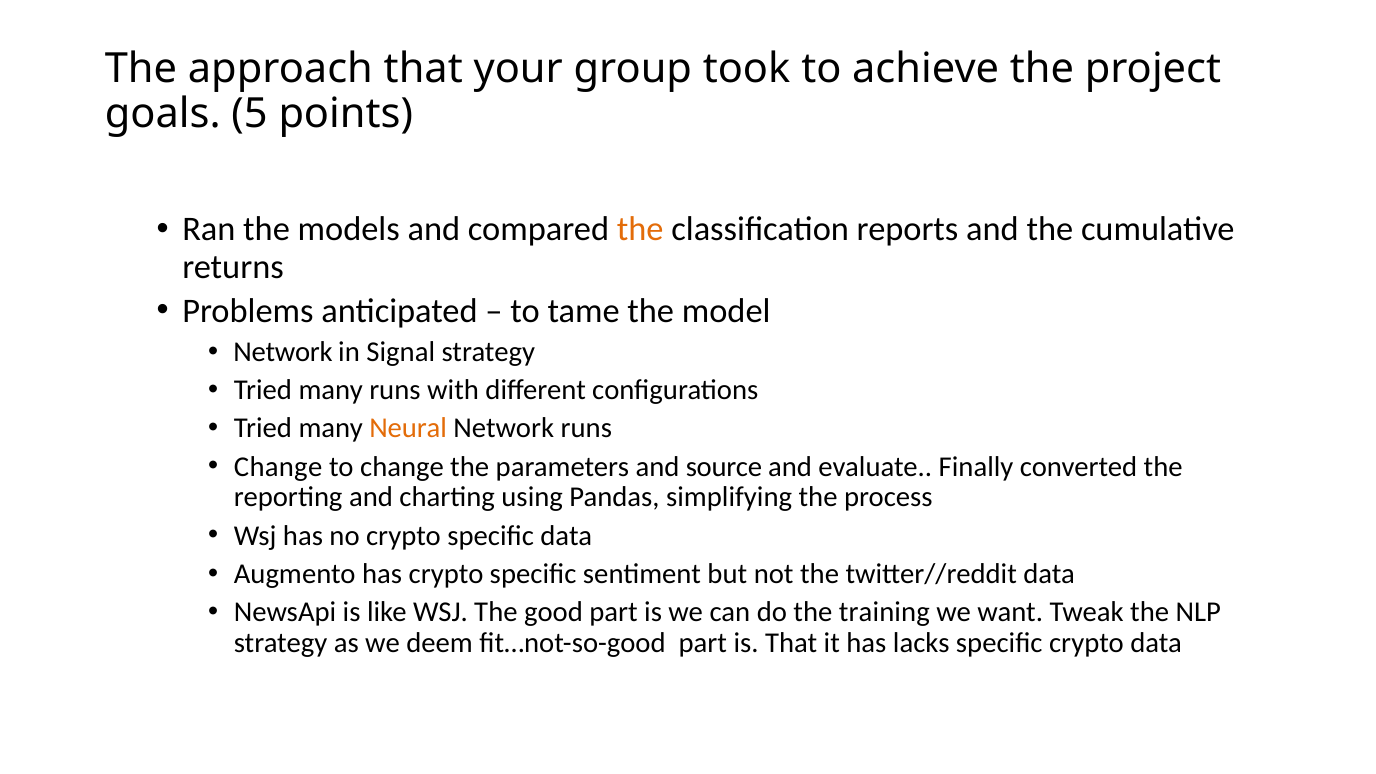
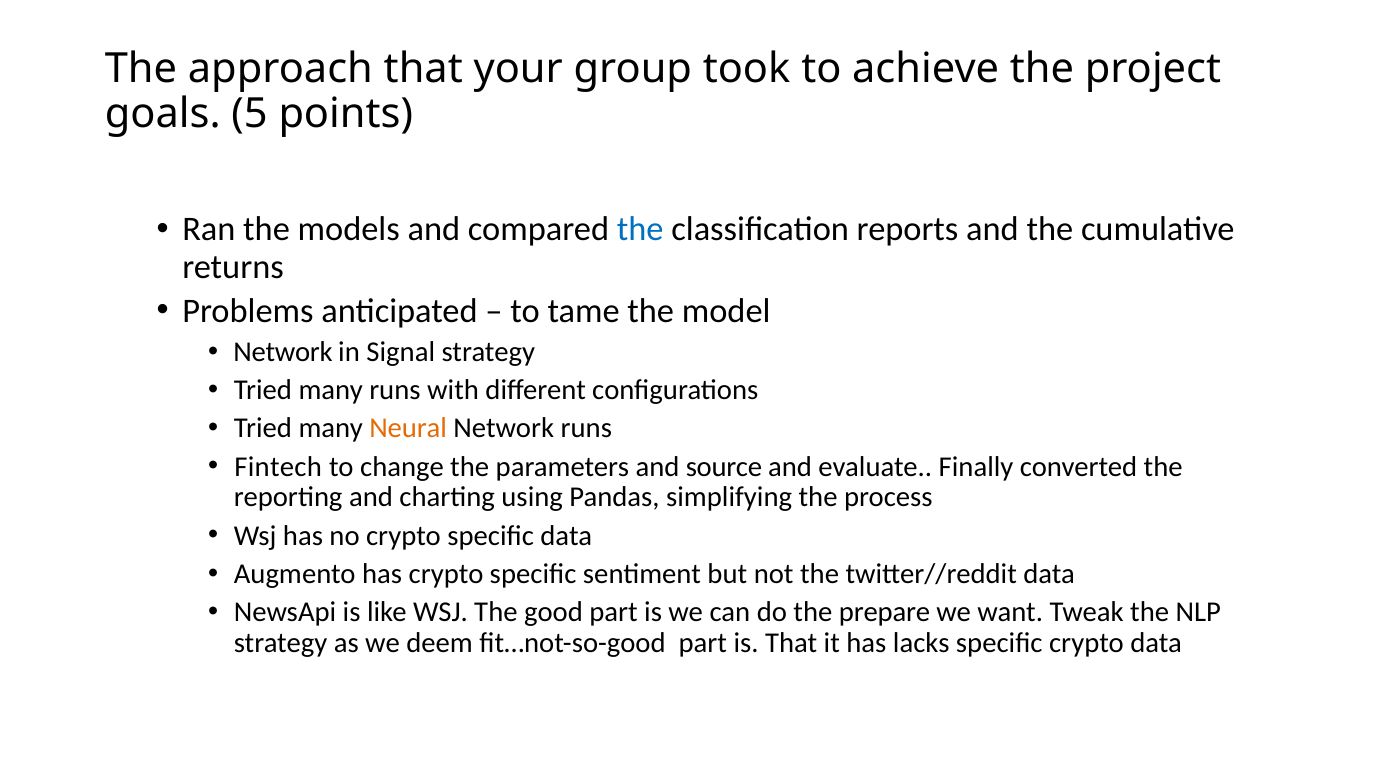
the colour: orange -> blue (640, 230)
Change: Change -> Fintech (278, 467)
training: training -> prepare (885, 612)
